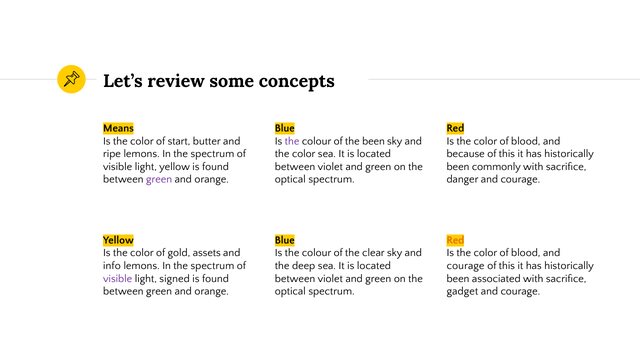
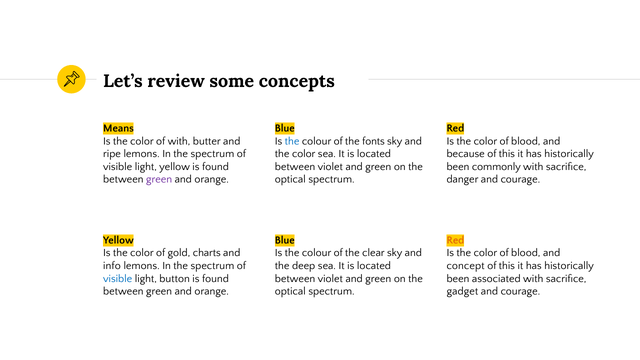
of start: start -> with (179, 141)
the colour: purple -> blue (292, 141)
the been: been -> fonts (373, 141)
assets: assets -> charts (207, 253)
courage: courage -> concept (466, 266)
visible colour: purple -> blue (118, 279)
signed: signed -> button (175, 279)
